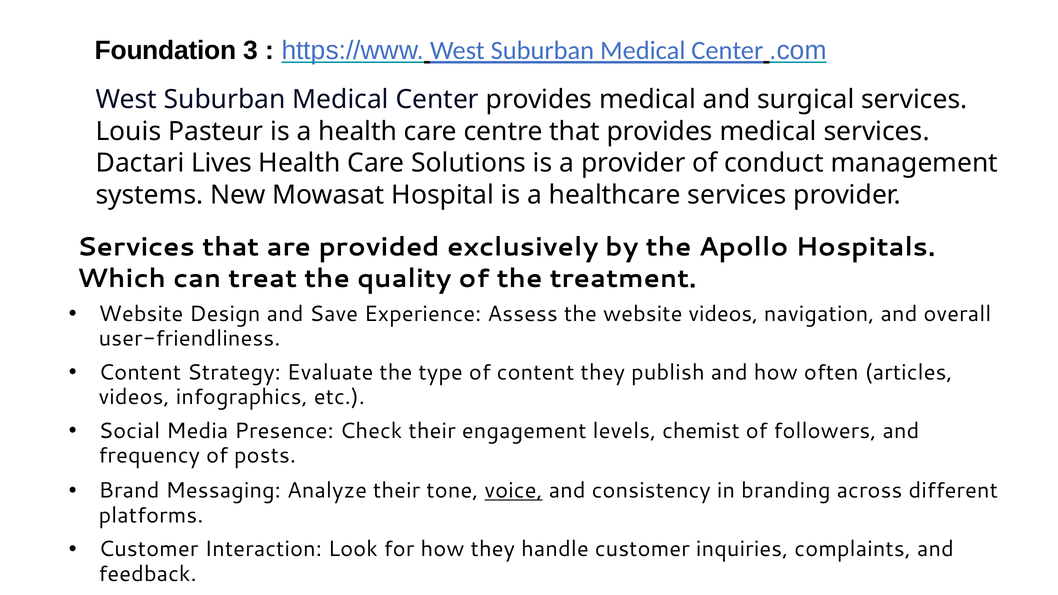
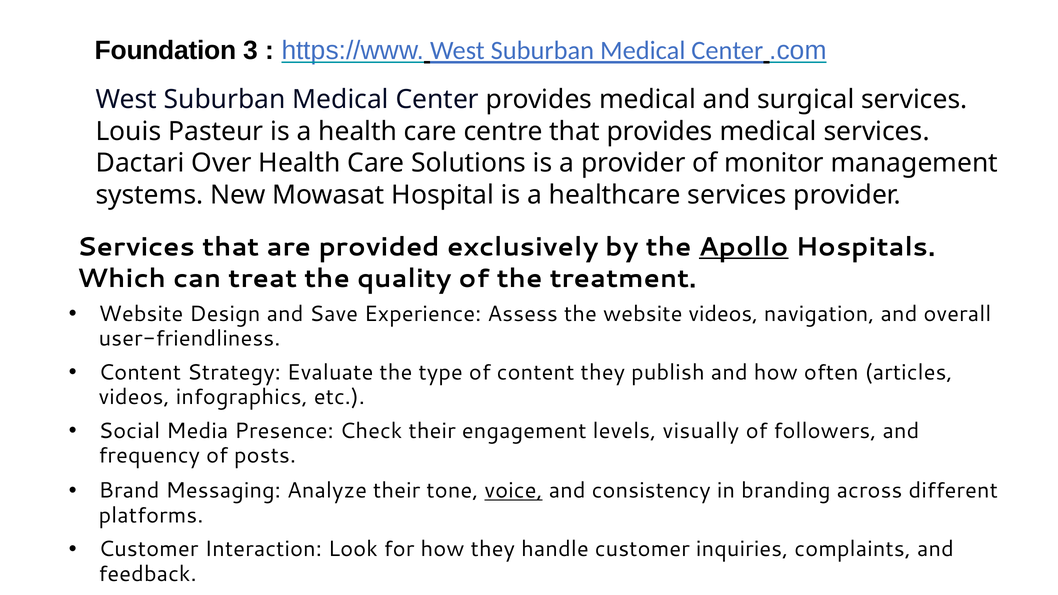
Lives: Lives -> Over (221, 163)
conduct: conduct -> monitor (774, 163)
Apollo underline: none -> present (744, 247)
chemist: chemist -> visually (701, 431)
